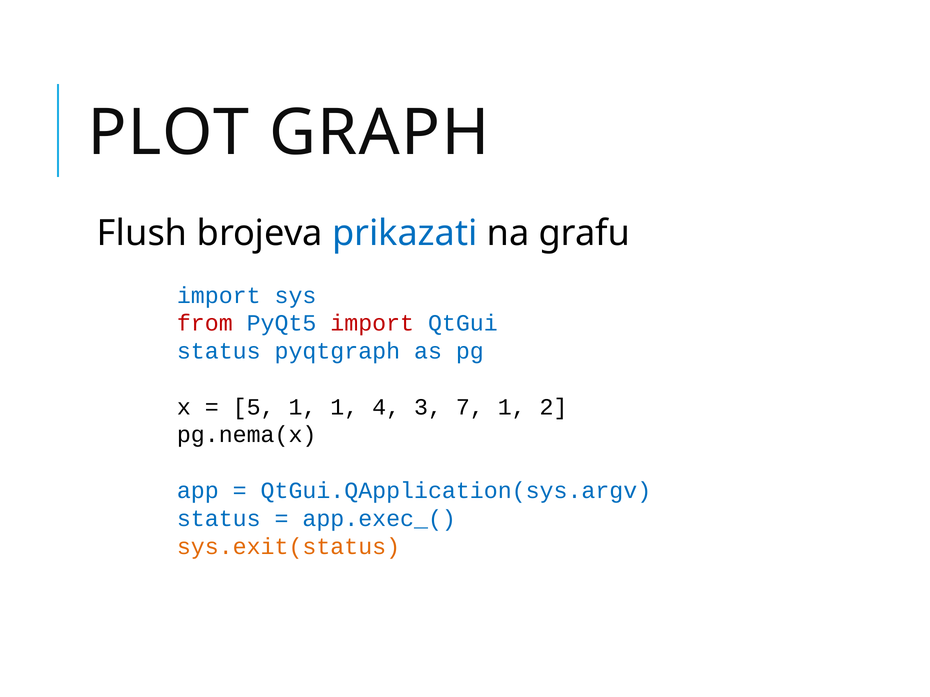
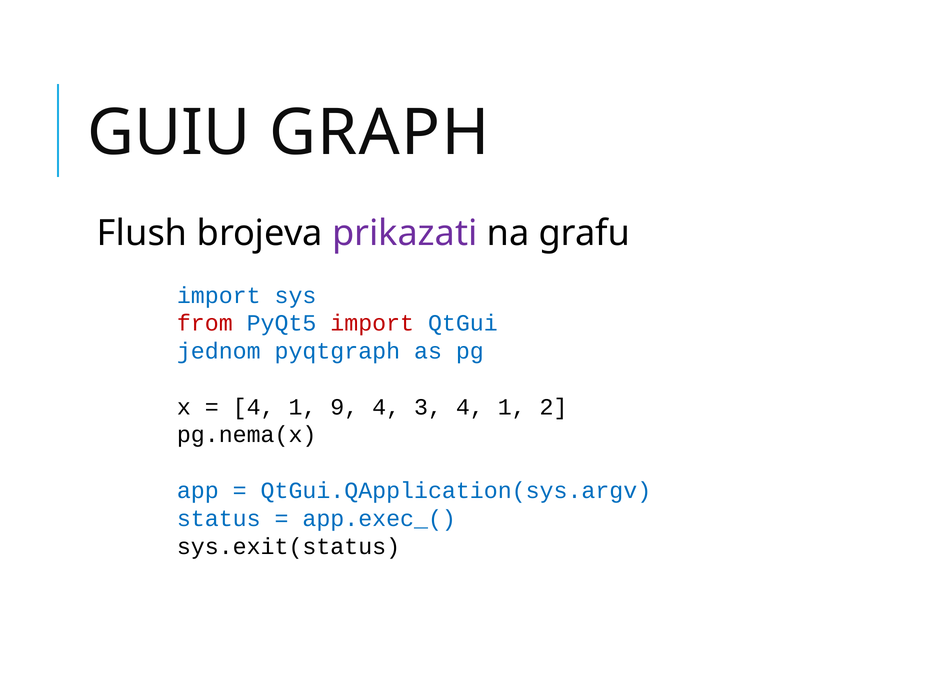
PLOT: PLOT -> GUIU (169, 133)
prikazati colour: blue -> purple (405, 234)
status: status -> jednom (219, 351)
5: 5 -> 4 (254, 407)
1 1: 1 -> 9 (344, 407)
3 7: 7 -> 4 (470, 407)
sys.exit(status colour: orange -> black (289, 547)
